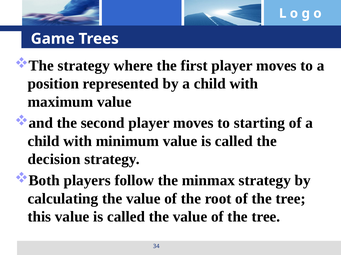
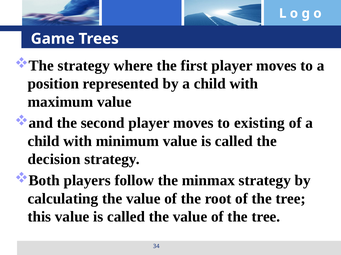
starting: starting -> existing (259, 123)
